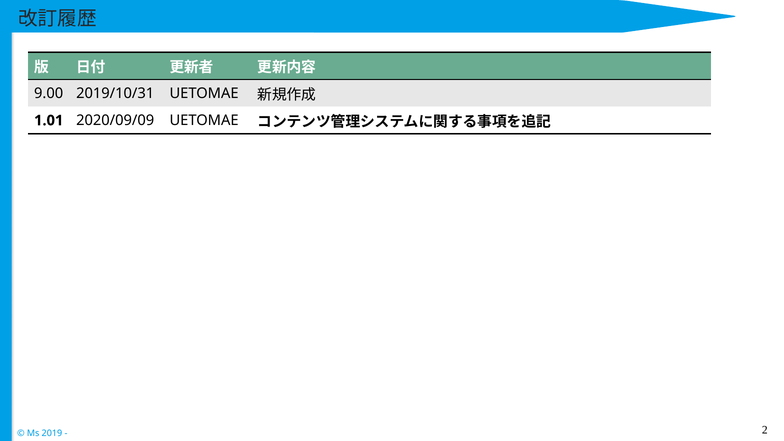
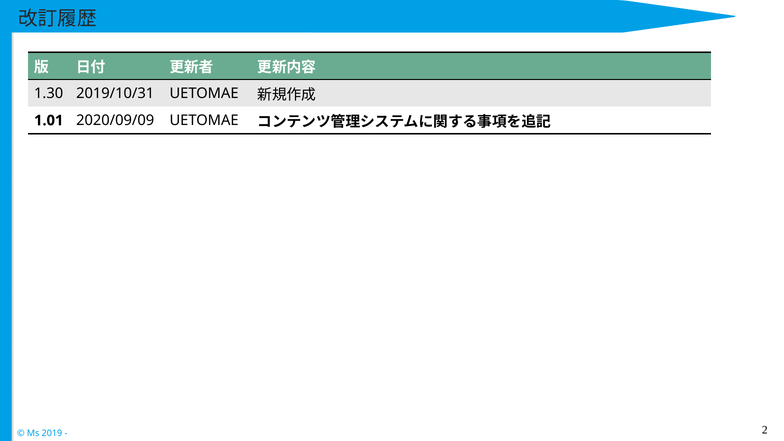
9.00: 9.00 -> 1.30 (49, 93)
